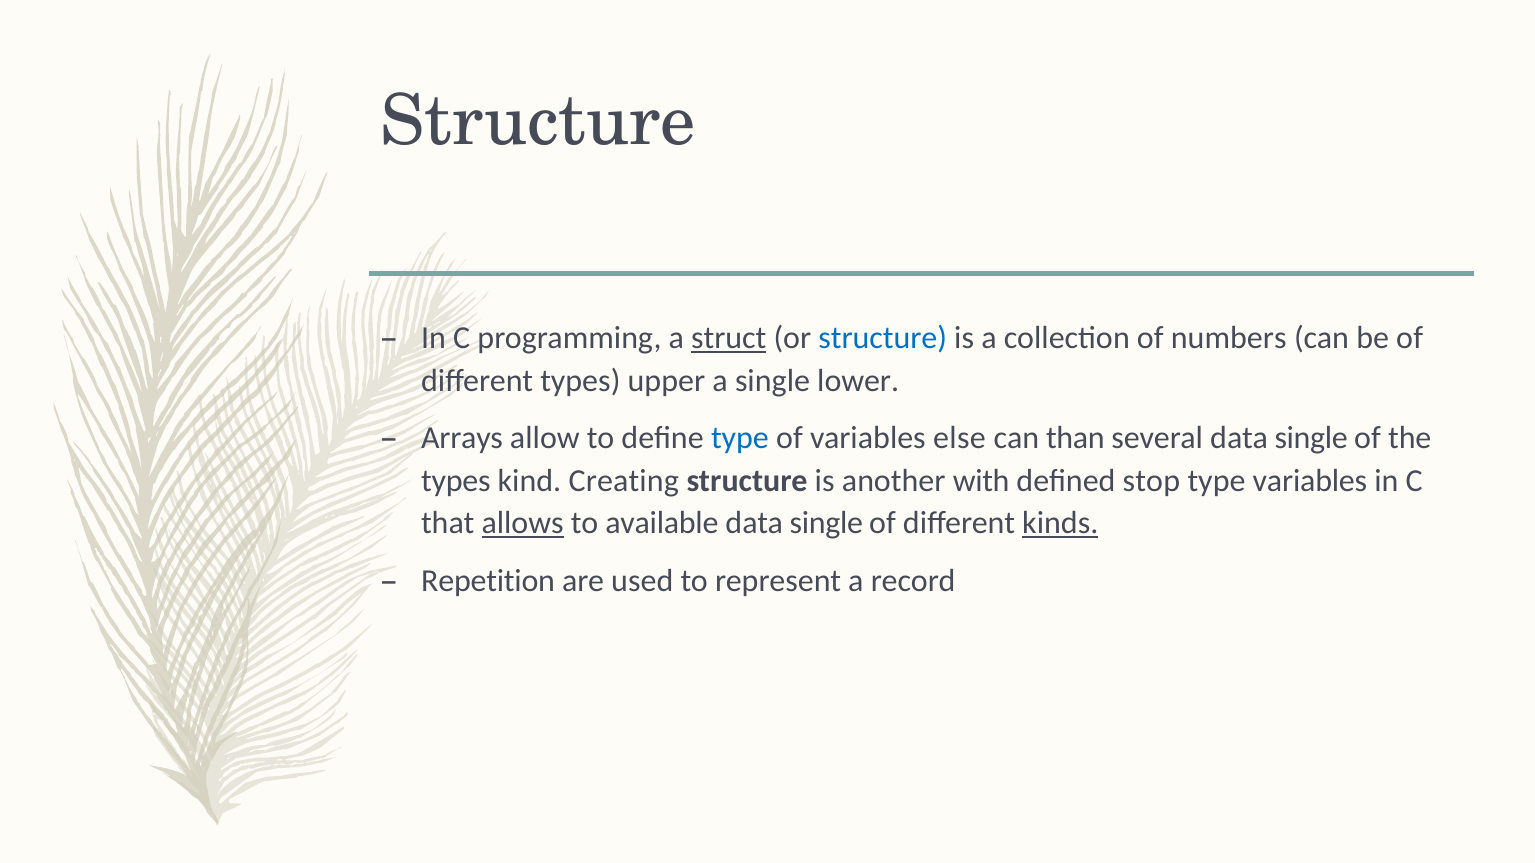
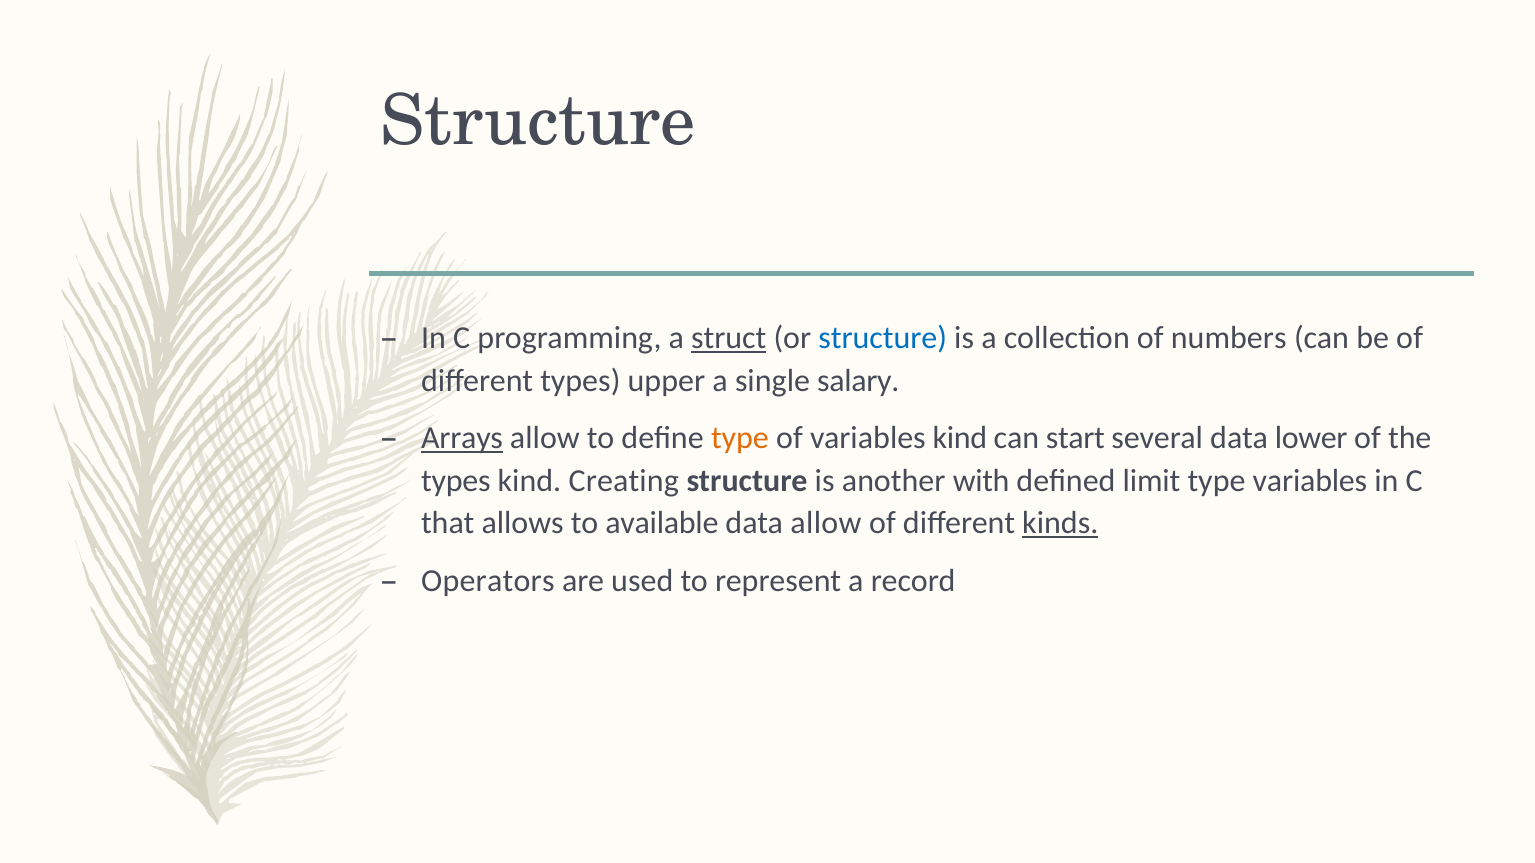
lower: lower -> salary (858, 381)
Arrays underline: none -> present (462, 438)
type colour: blue -> orange (740, 438)
variables else: else -> kind (960, 438)
than: than -> start (1075, 438)
several data single: single -> lower (1311, 438)
stop: stop -> limit (1152, 481)
allows underline: present -> none (523, 524)
single: single -> allow (826, 524)
Repetition: Repetition -> Operators (488, 581)
